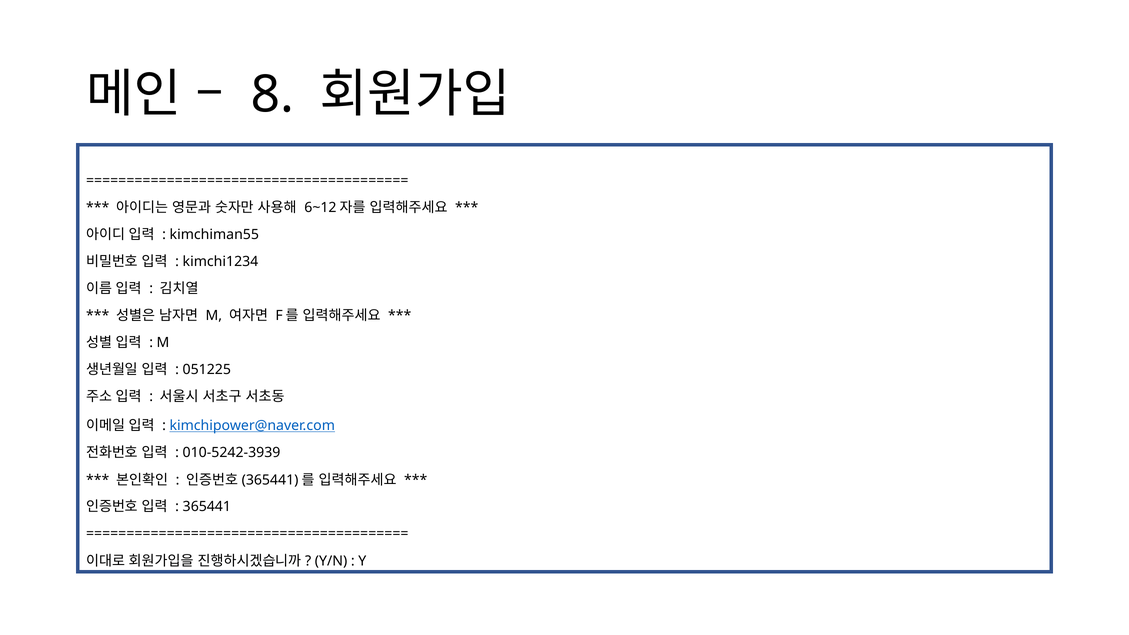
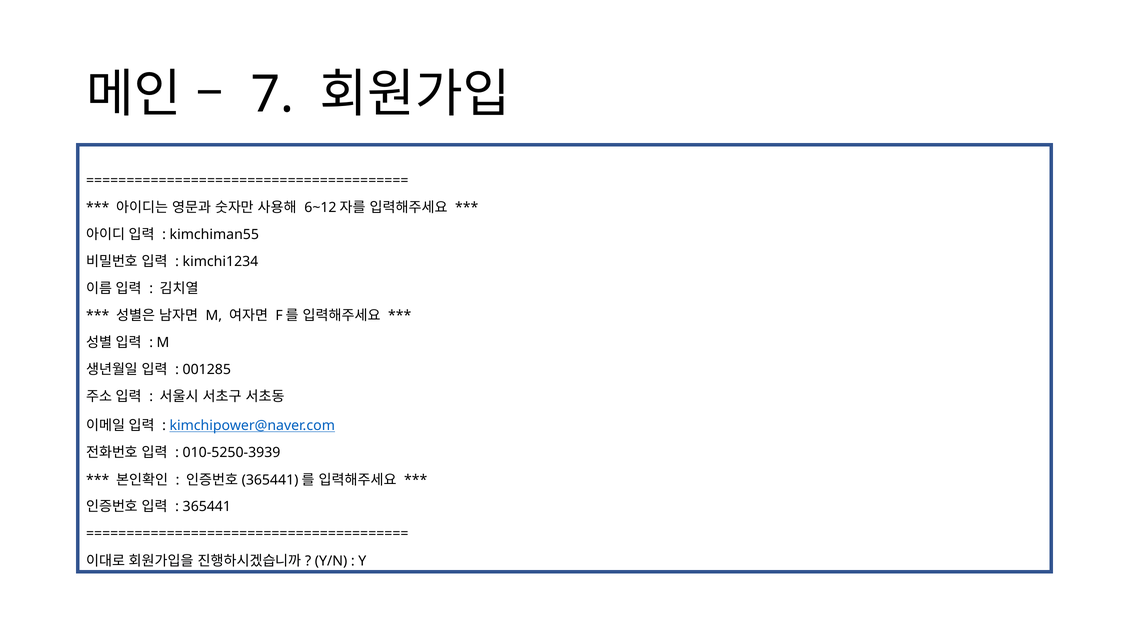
8: 8 -> 7 (272, 95)
051225: 051225 -> 001285 (207, 370)
010-5242-3939: 010-5242-3939 -> 010-5250-3939 (231, 453)
